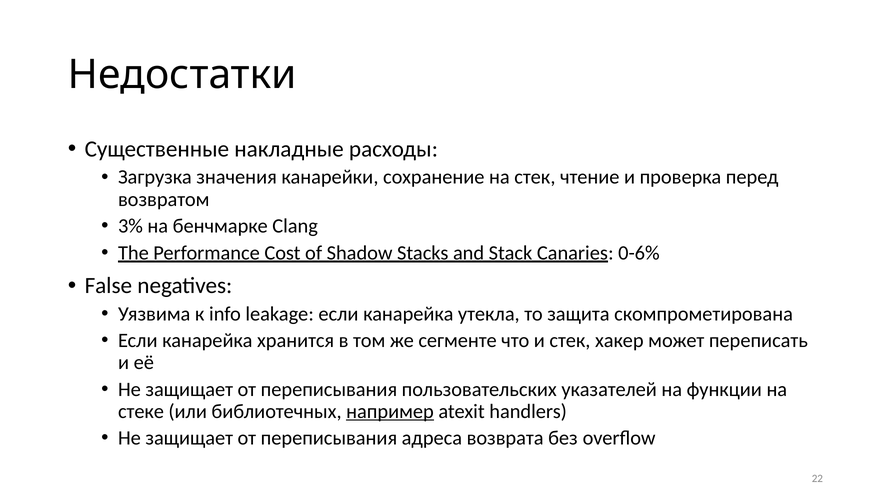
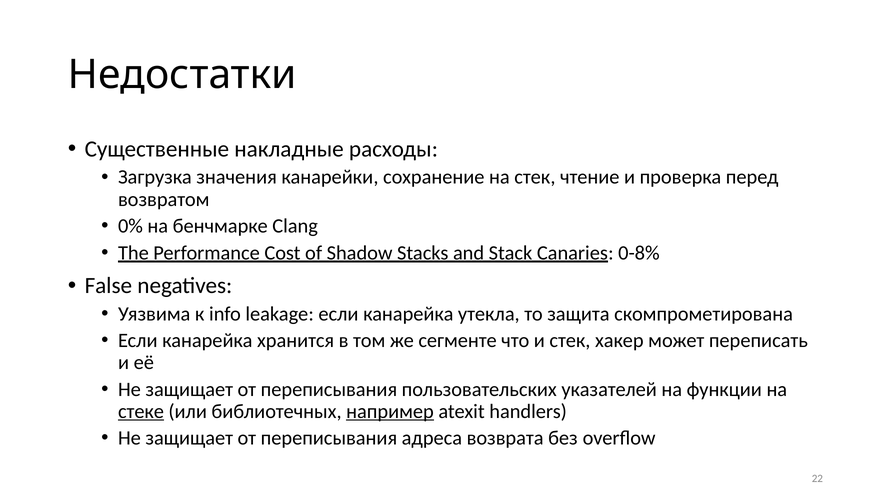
3%: 3% -> 0% (130, 226)
0-6%: 0-6% -> 0-8% (639, 253)
стеке underline: none -> present (141, 411)
